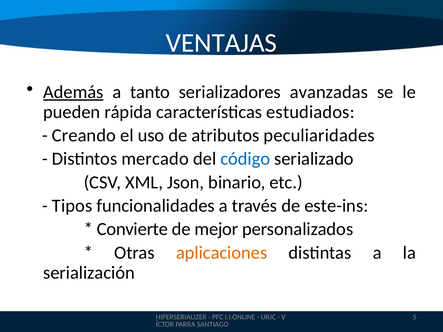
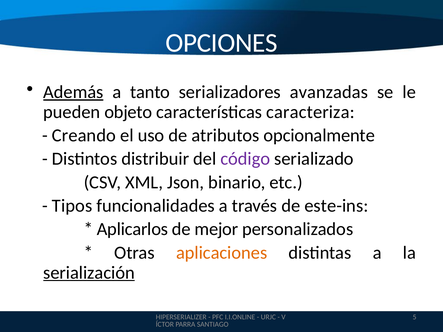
VENTAJAS: VENTAJAS -> OPCIONES (222, 43)
rápida: rápida -> objeto (128, 112)
estudiados: estudiados -> caracteriza (310, 112)
peculiaridades: peculiaridades -> opcionalmente (319, 136)
mercado: mercado -> distribuir (155, 159)
código colour: blue -> purple (245, 159)
Convierte: Convierte -> Aplicarlos (132, 229)
serialización underline: none -> present (89, 273)
